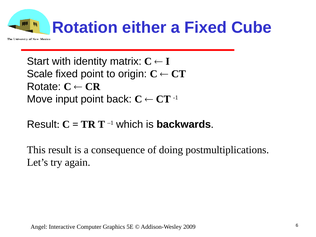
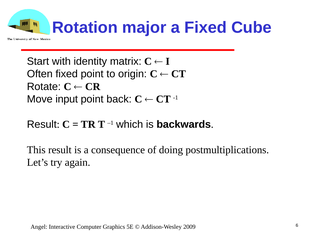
either: either -> major (144, 27)
Scale: Scale -> Often (40, 74)
